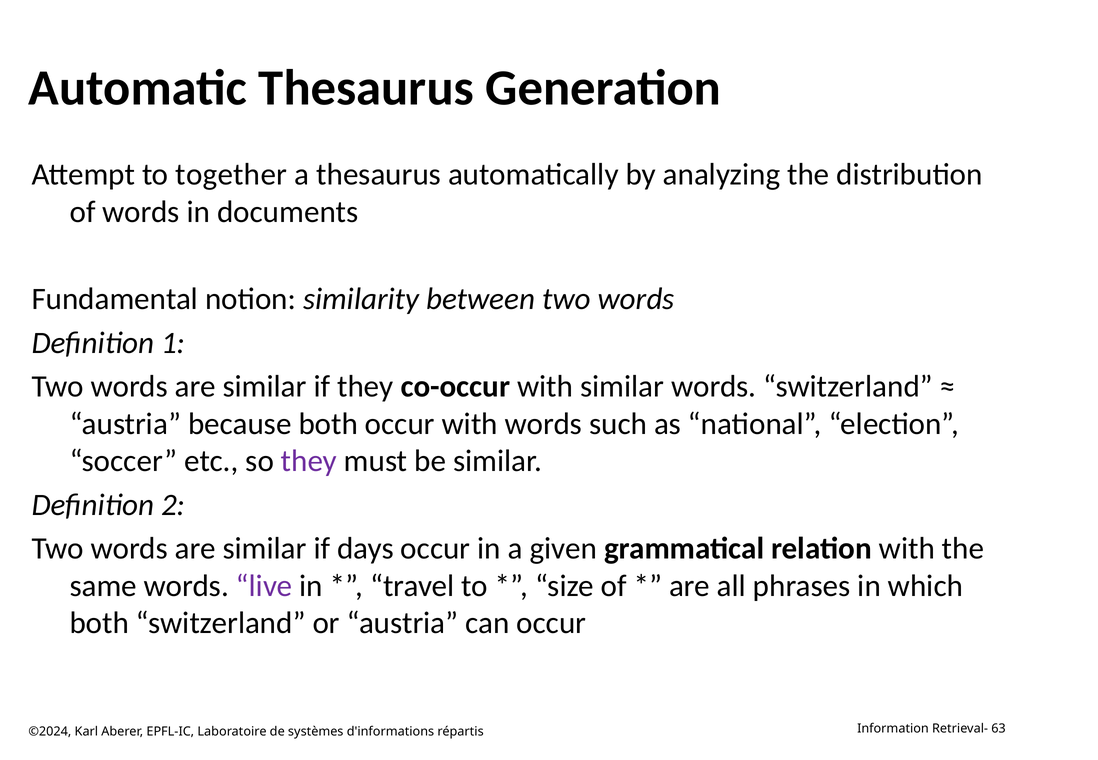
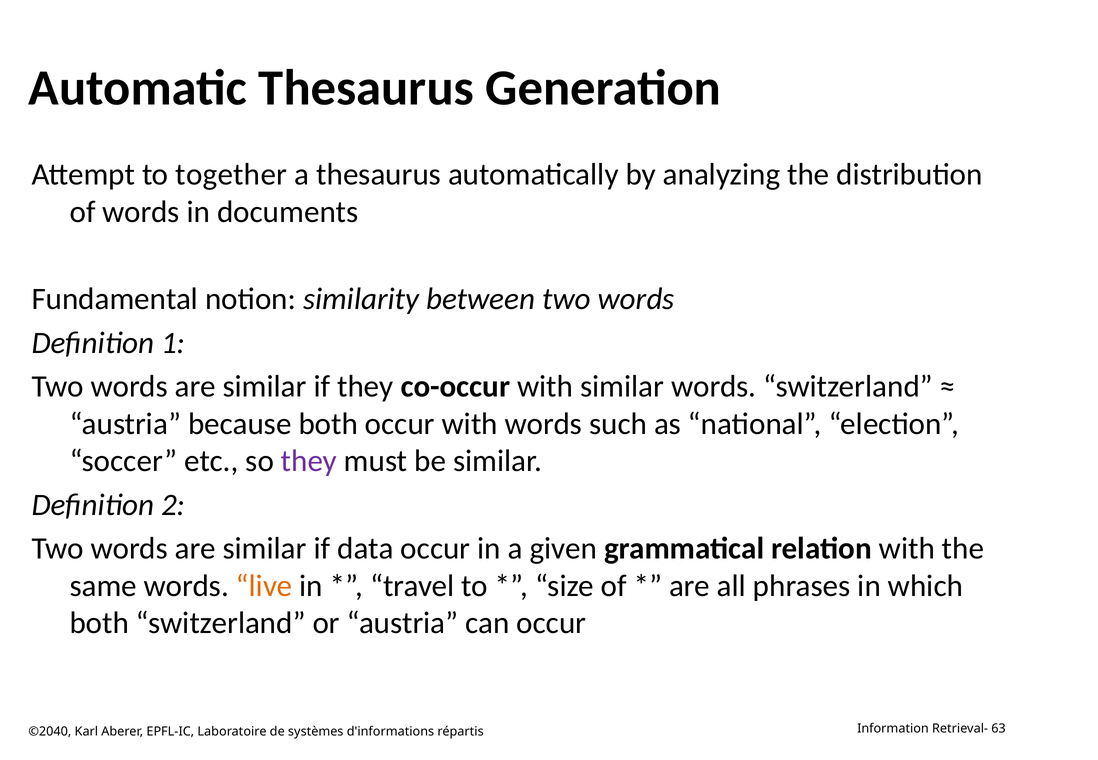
days: days -> data (365, 548)
live colour: purple -> orange (264, 586)
©2024: ©2024 -> ©2040 (50, 731)
